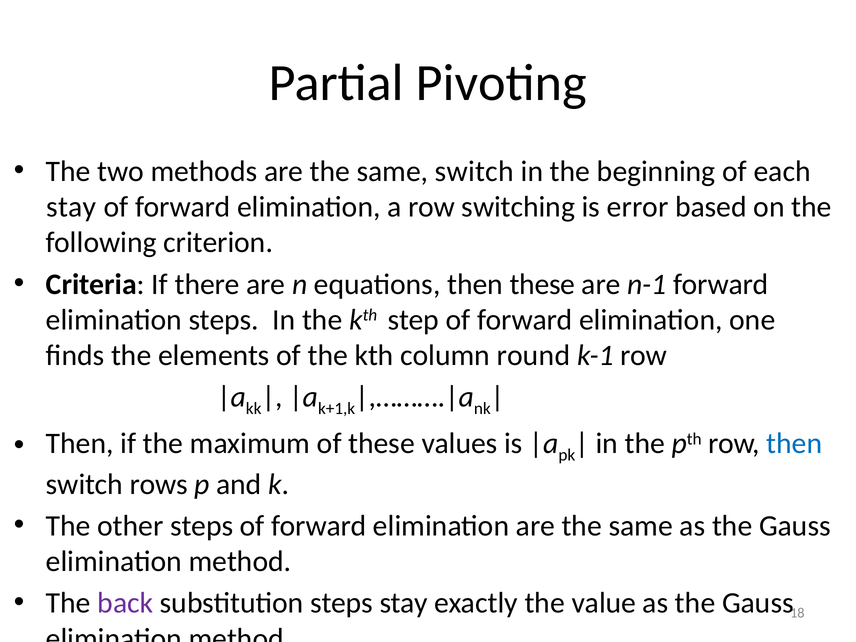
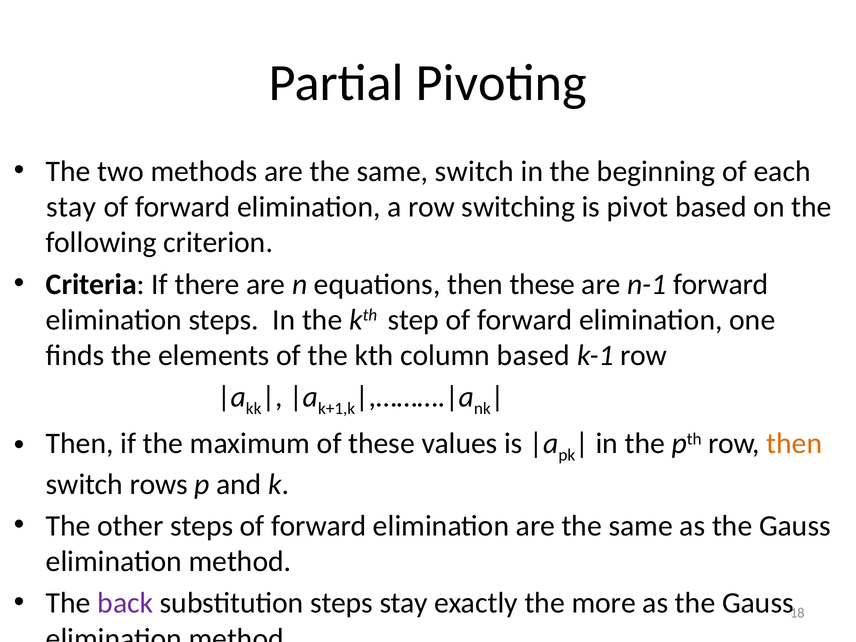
error: error -> pivot (638, 207)
column round: round -> based (533, 356)
then colour: blue -> orange (794, 444)
value: value -> more (604, 603)
